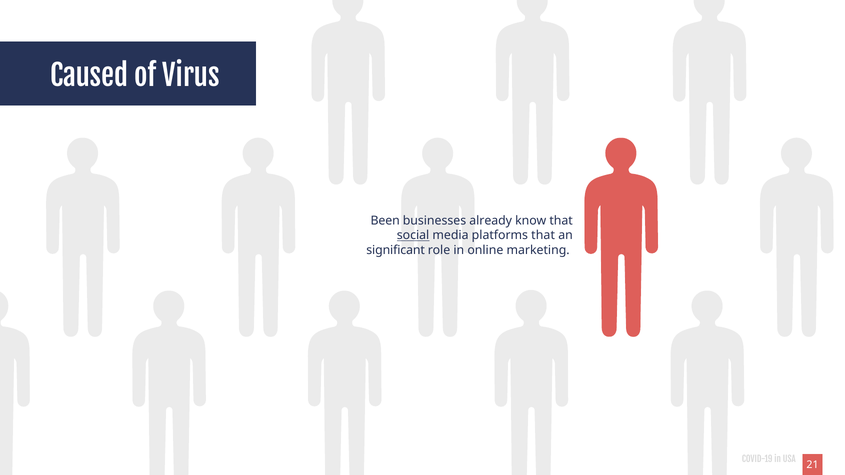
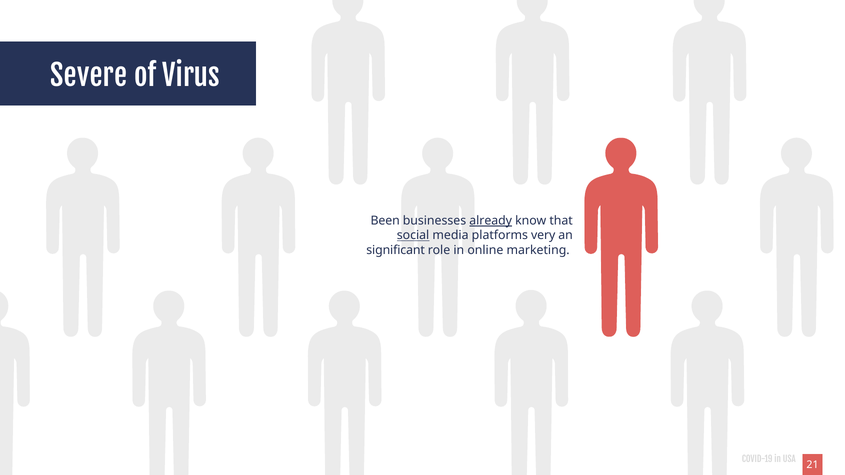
Caused: Caused -> Severe (89, 77)
already underline: none -> present (491, 221)
platforms that: that -> very (543, 236)
